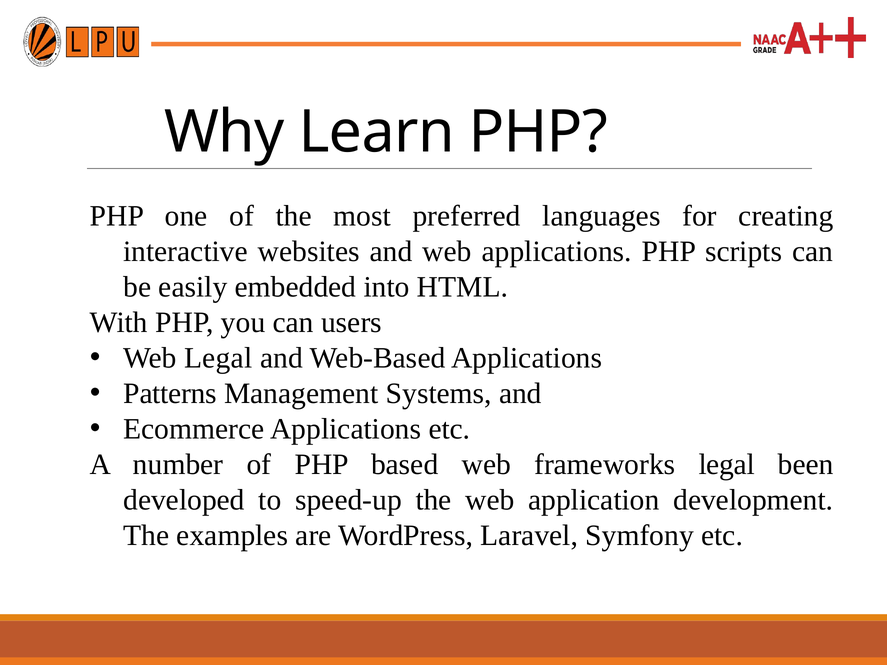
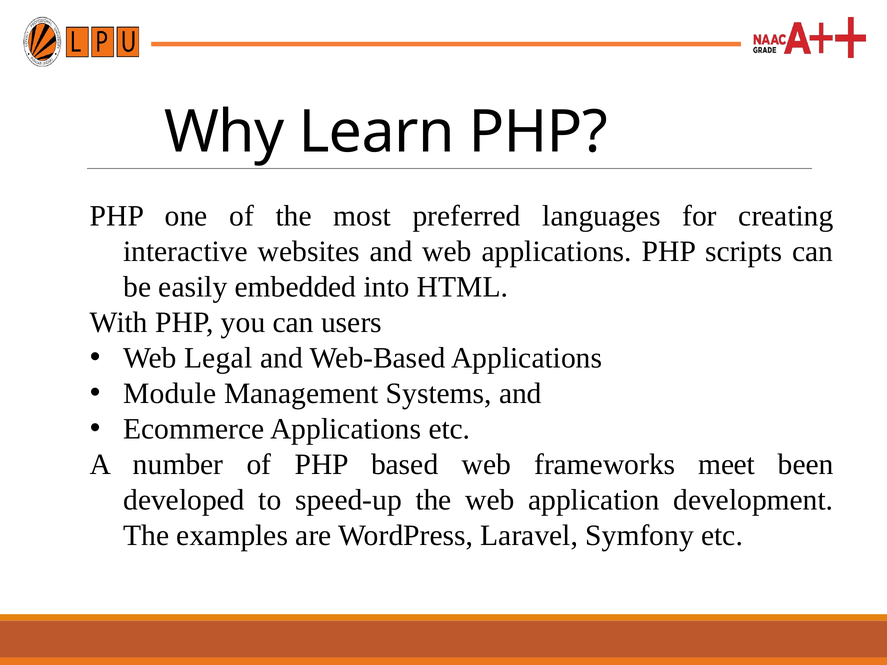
Patterns: Patterns -> Module (170, 394)
frameworks legal: legal -> meet (727, 465)
